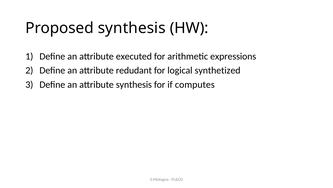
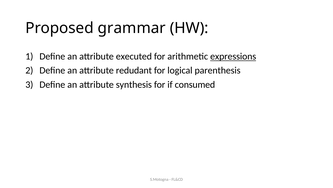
Proposed synthesis: synthesis -> grammar (132, 28)
expressions underline: none -> present (233, 56)
synthetized: synthetized -> parenthesis (218, 70)
computes: computes -> consumed (195, 84)
